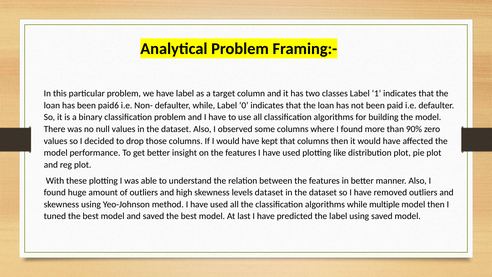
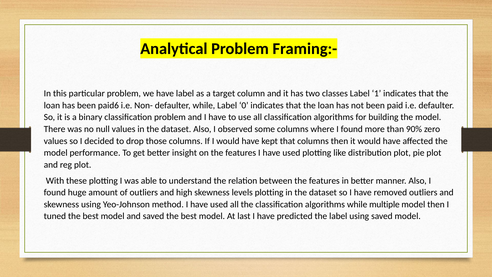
levels dataset: dataset -> plotting (269, 192)
